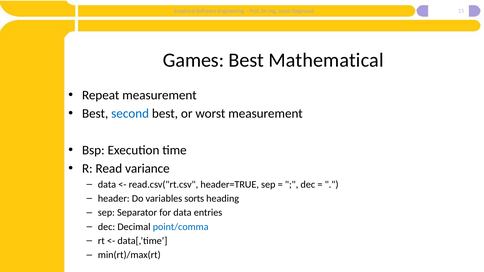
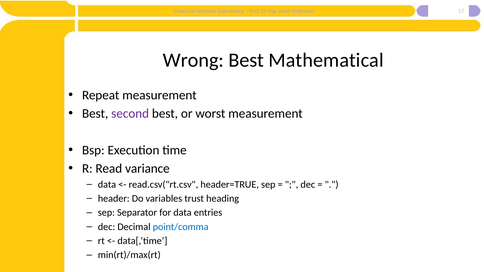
Games: Games -> Wrong (193, 60)
second colour: blue -> purple (130, 114)
sorts: sorts -> trust (194, 199)
